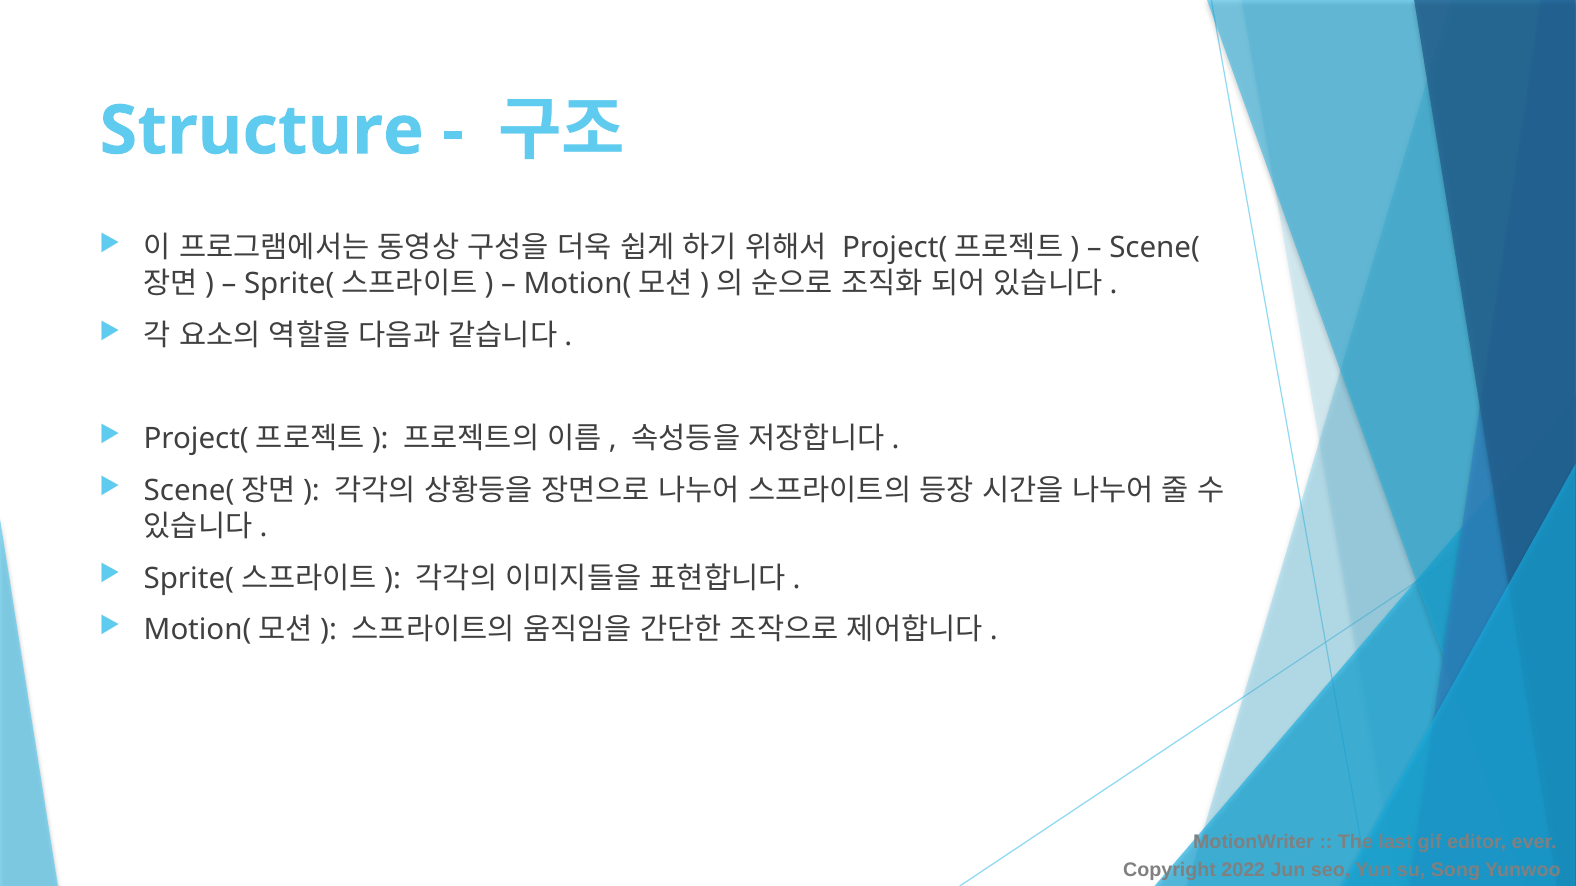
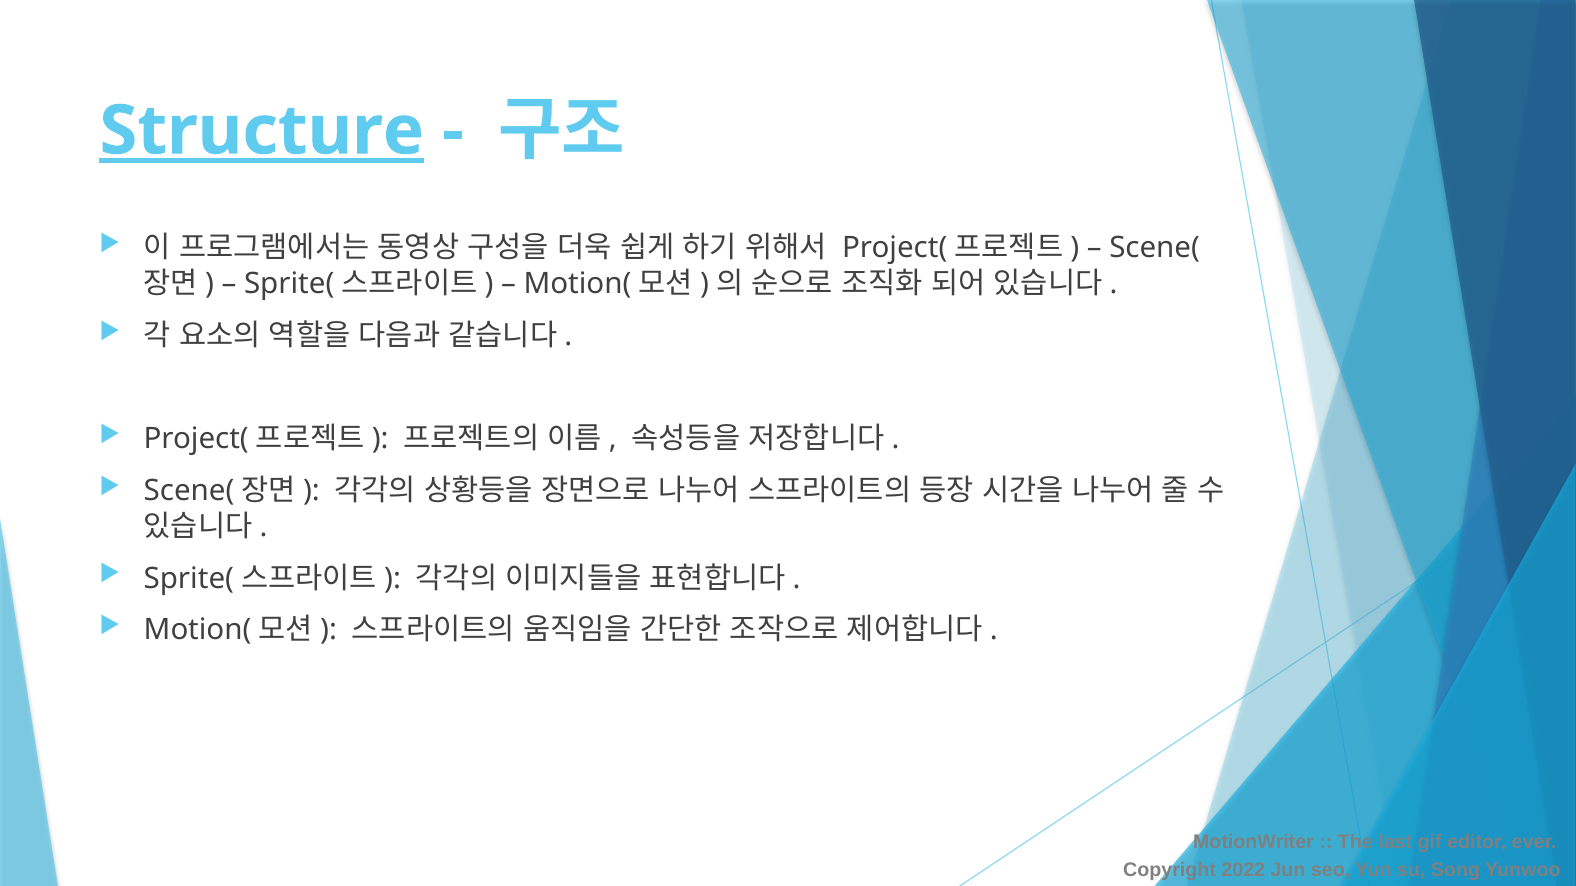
Structure underline: none -> present (262, 131)
